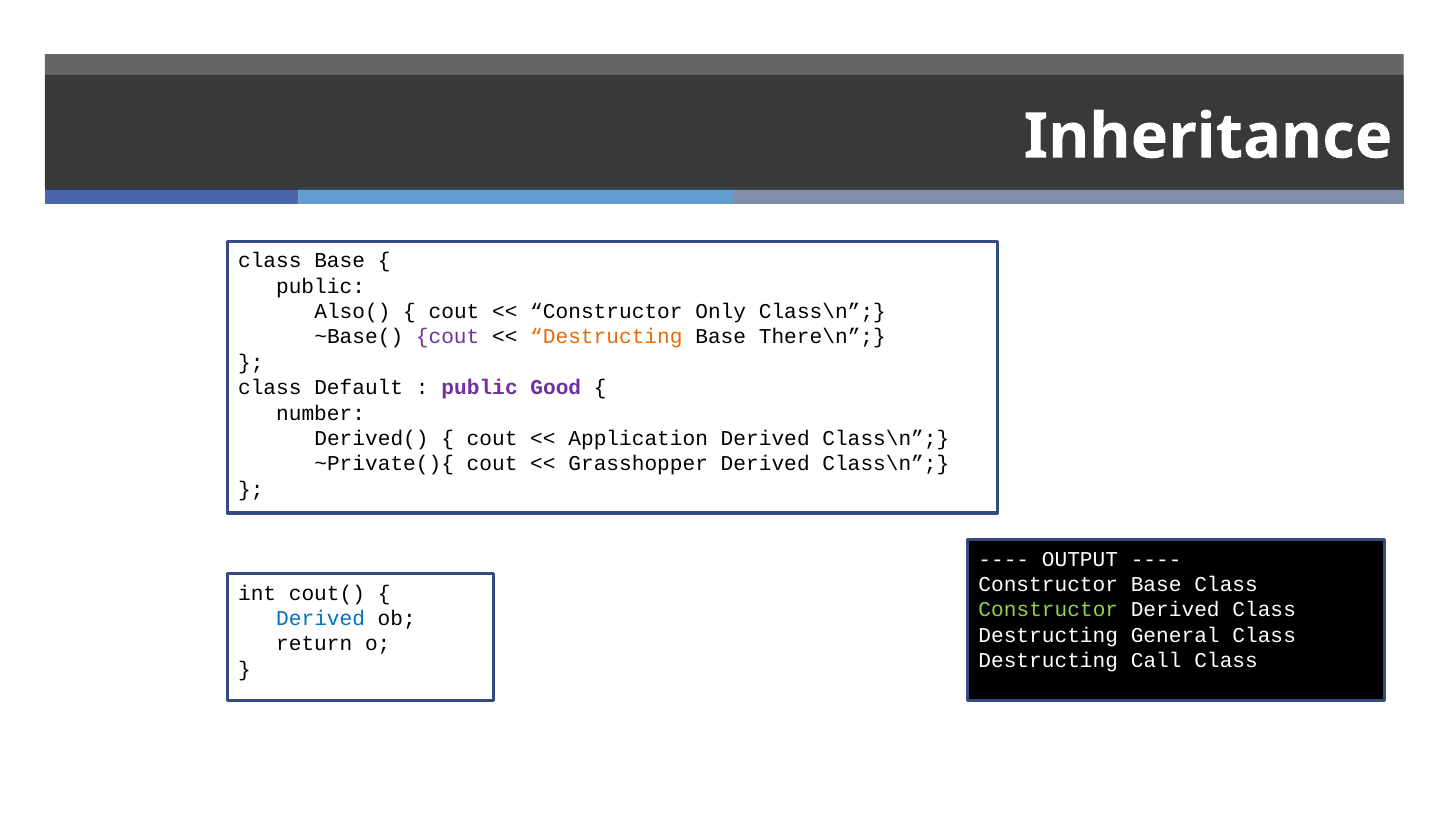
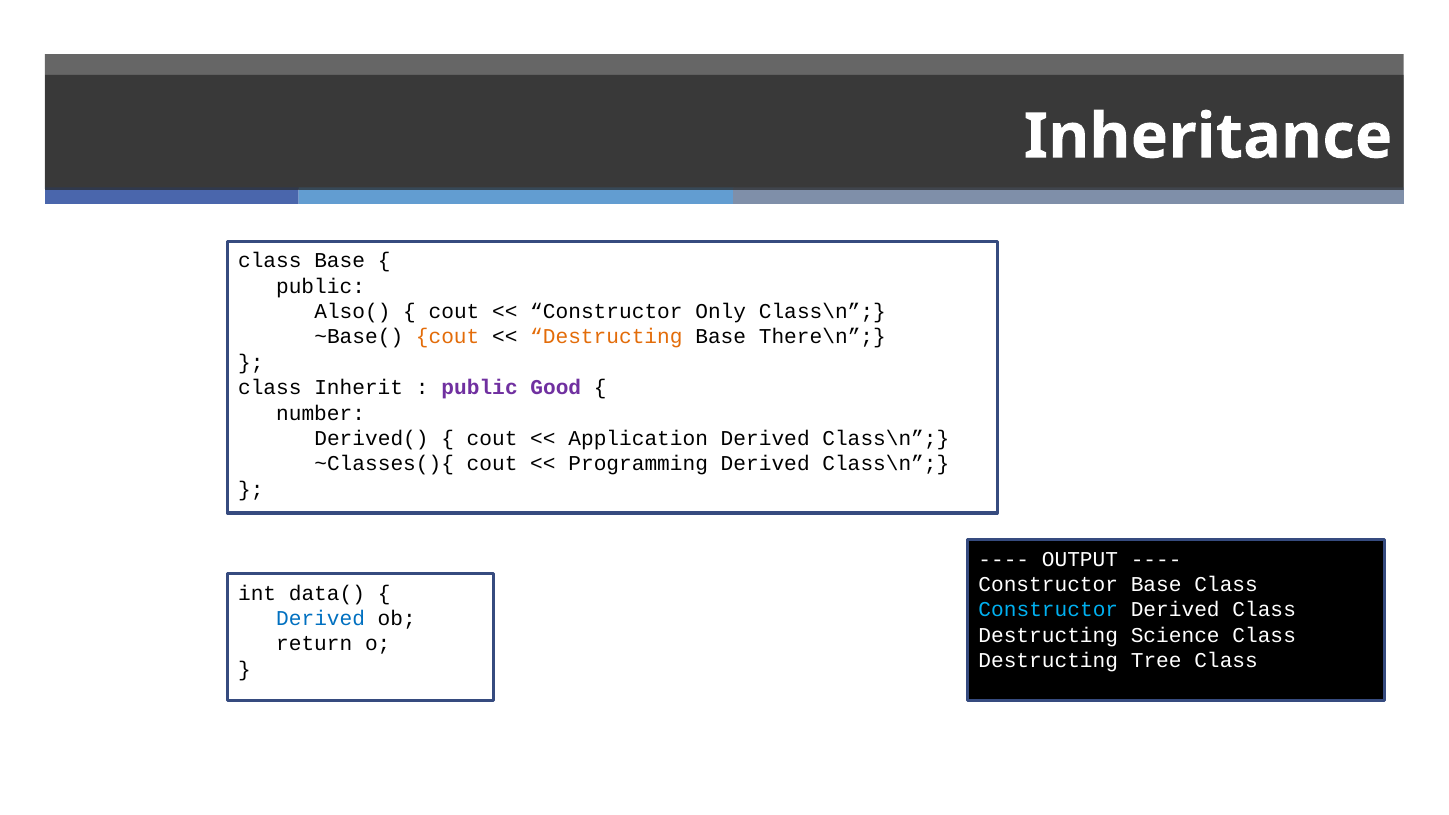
cout colour: purple -> orange (448, 337)
Default: Default -> Inherit (359, 388)
~Private(){: ~Private(){ -> ~Classes(){ (384, 464)
Grasshopper: Grasshopper -> Programming (638, 464)
cout(: cout( -> data( (327, 593)
Constructor colour: light green -> light blue (1048, 610)
General: General -> Science (1175, 635)
Call: Call -> Tree (1156, 661)
